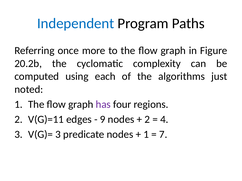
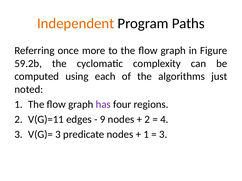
Independent colour: blue -> orange (76, 23)
20.2b: 20.2b -> 59.2b (28, 64)
7: 7 -> 3 (163, 135)
